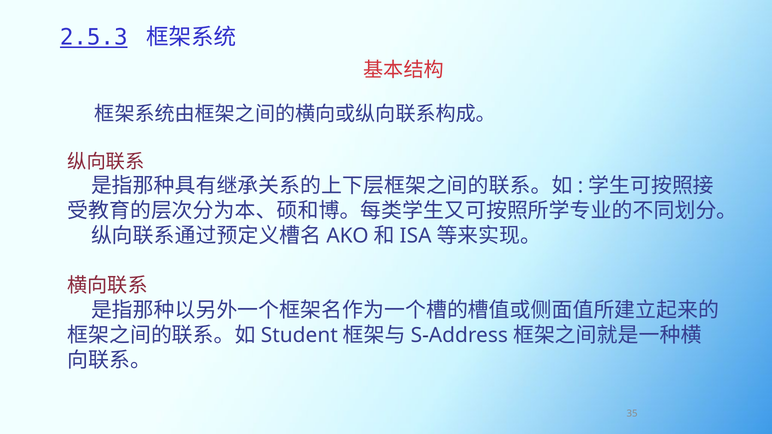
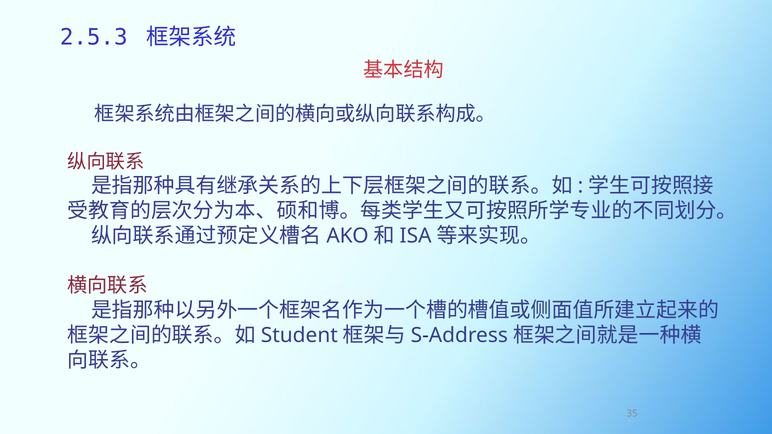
2.5.3 underline: present -> none (94, 38)
